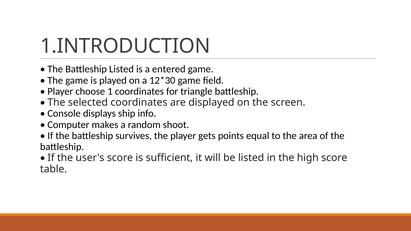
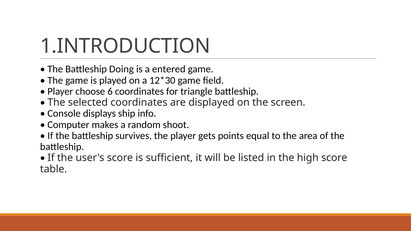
Battleship Listed: Listed -> Doing (121, 69)
1: 1 -> 6 (110, 91)
